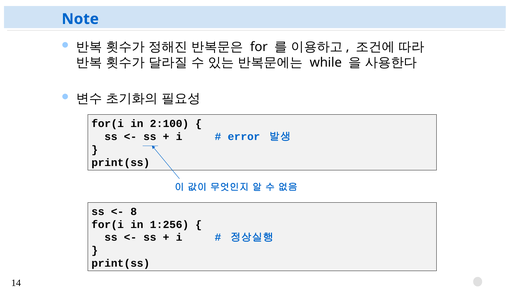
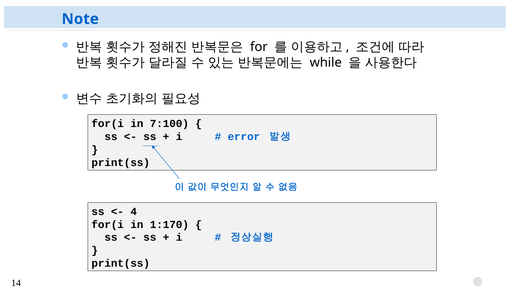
2:100: 2:100 -> 7:100 (169, 124)
8: 8 -> 4 (134, 212)
1:256: 1:256 -> 1:170 (169, 225)
